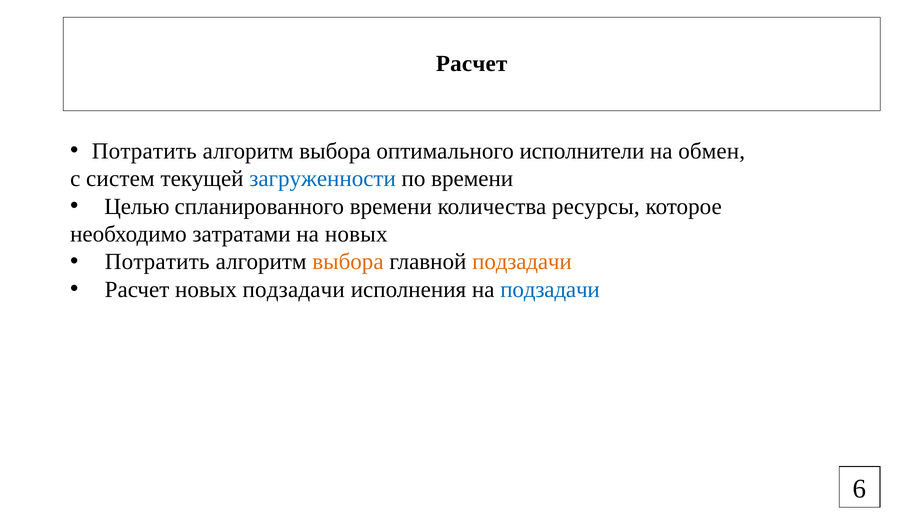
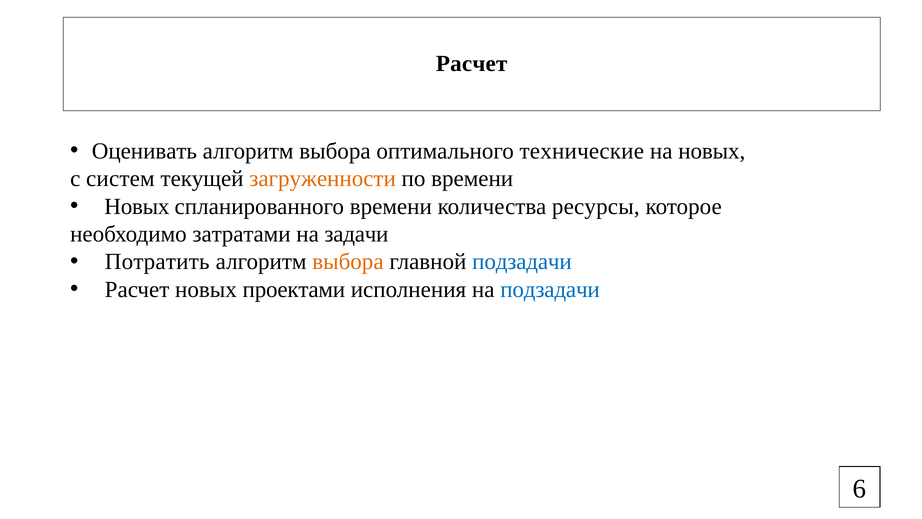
Потратить: Потратить -> Оценивать (144, 151)
исполнители: исполнители -> технические (582, 151)
на обмен: обмен -> новых (712, 151)
загруженности colour: blue -> orange (323, 179)
Целью: Целью -> Новых (137, 206)
на новых: новых -> задачи (356, 234)
подзадачи colour: orange -> blue (522, 262)
новых подзадачи: подзадачи -> проектами (294, 289)
